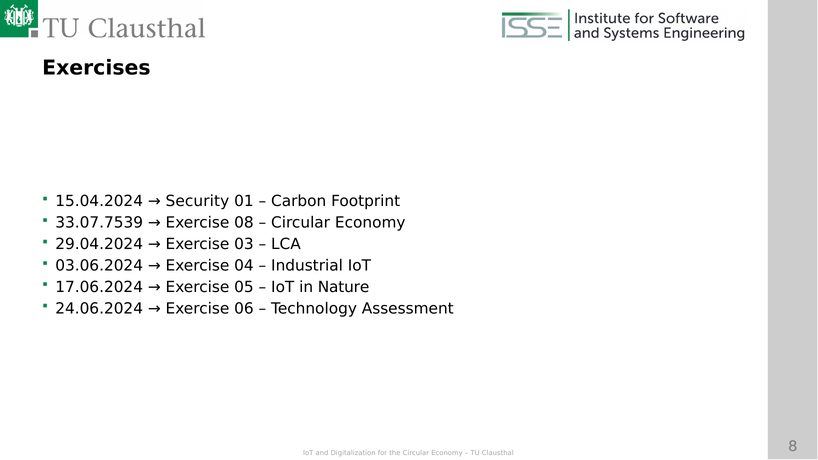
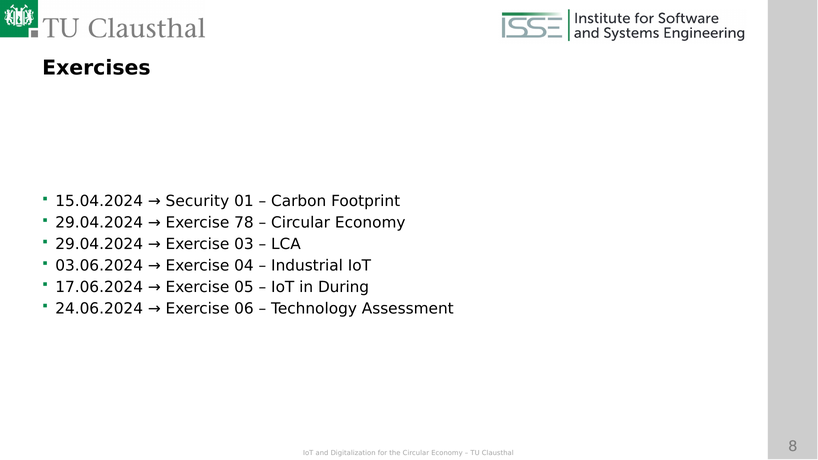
33.07.7539: 33.07.7539 -> 29.04.2024 (99, 223)
08: 08 -> 78 (244, 223)
Nature: Nature -> During (344, 287)
